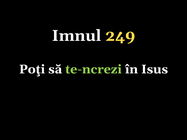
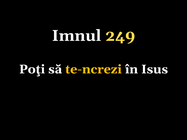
te-ncrezi colour: light green -> yellow (94, 69)
